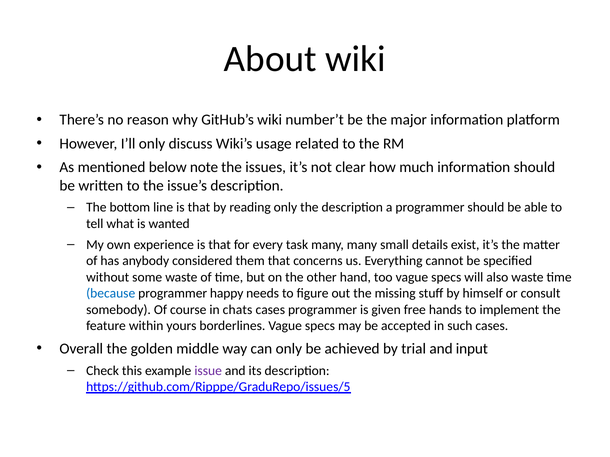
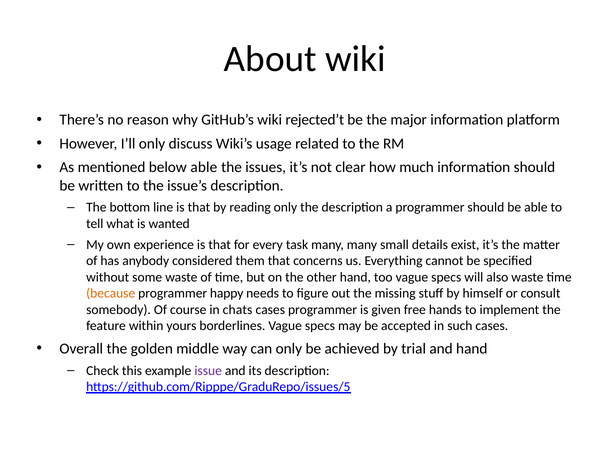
number’t: number’t -> rejected’t (315, 120)
below note: note -> able (204, 167)
because colour: blue -> orange (111, 294)
and input: input -> hand (472, 349)
